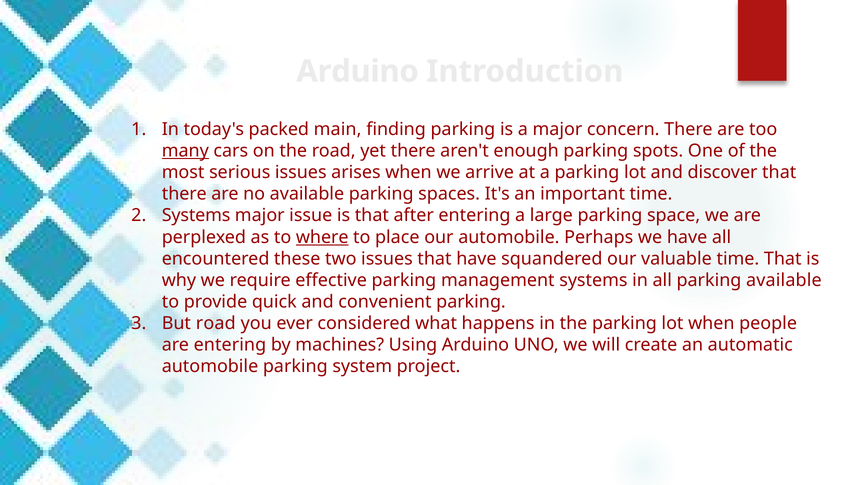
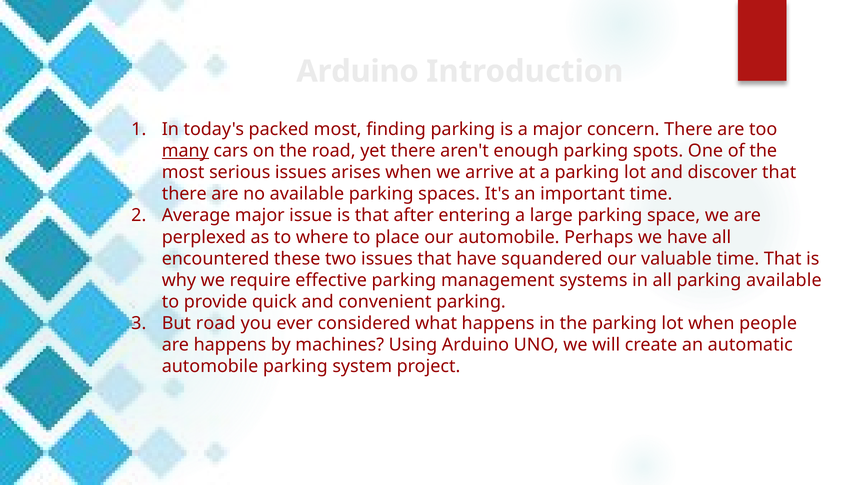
packed main: main -> most (338, 129)
Systems: Systems -> Average (196, 215)
where underline: present -> none (322, 237)
are entering: entering -> happens (230, 345)
